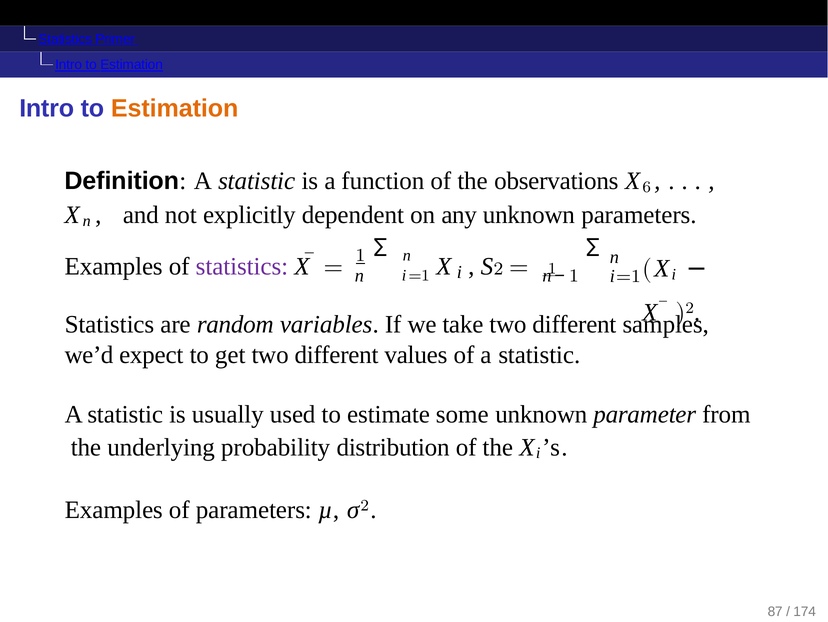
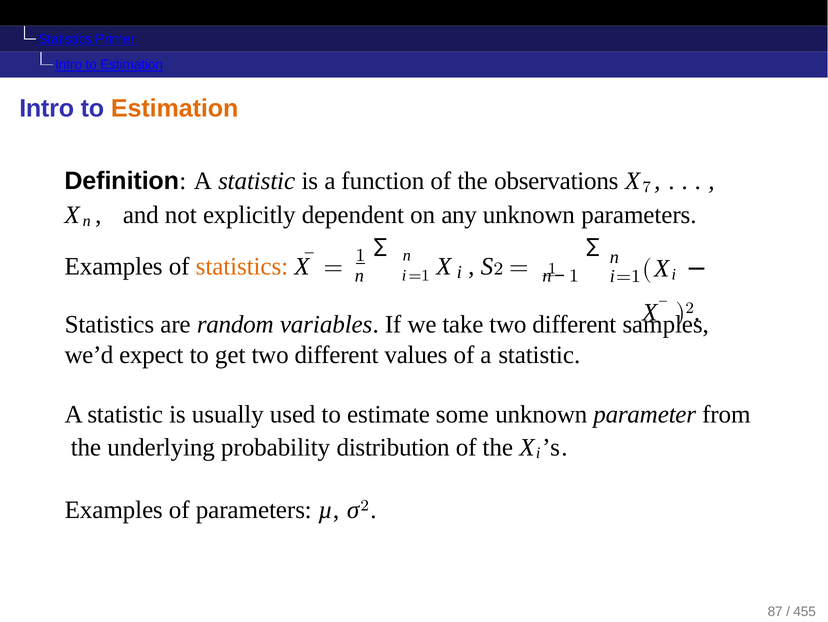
6: 6 -> 7 (647, 187)
statistics colour: purple -> orange (242, 266)
174: 174 -> 455 (805, 611)
